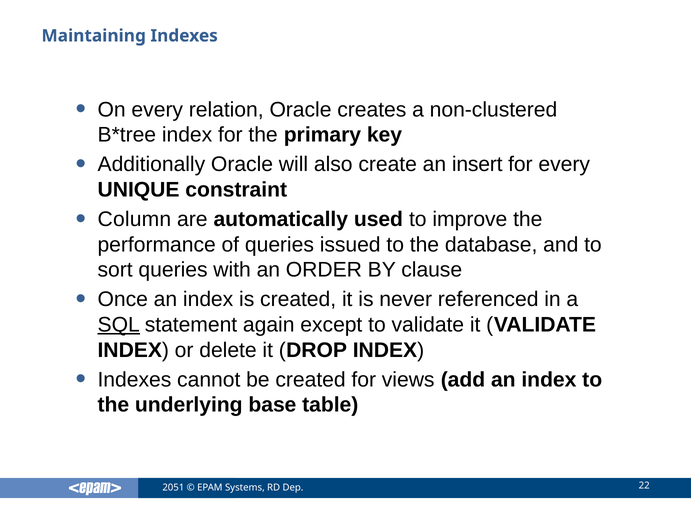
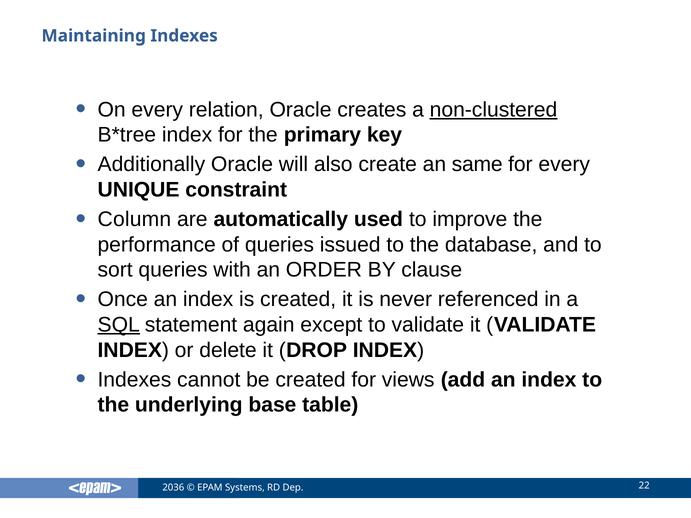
non-clustered underline: none -> present (494, 110)
insert: insert -> same (477, 165)
2051: 2051 -> 2036 (173, 488)
